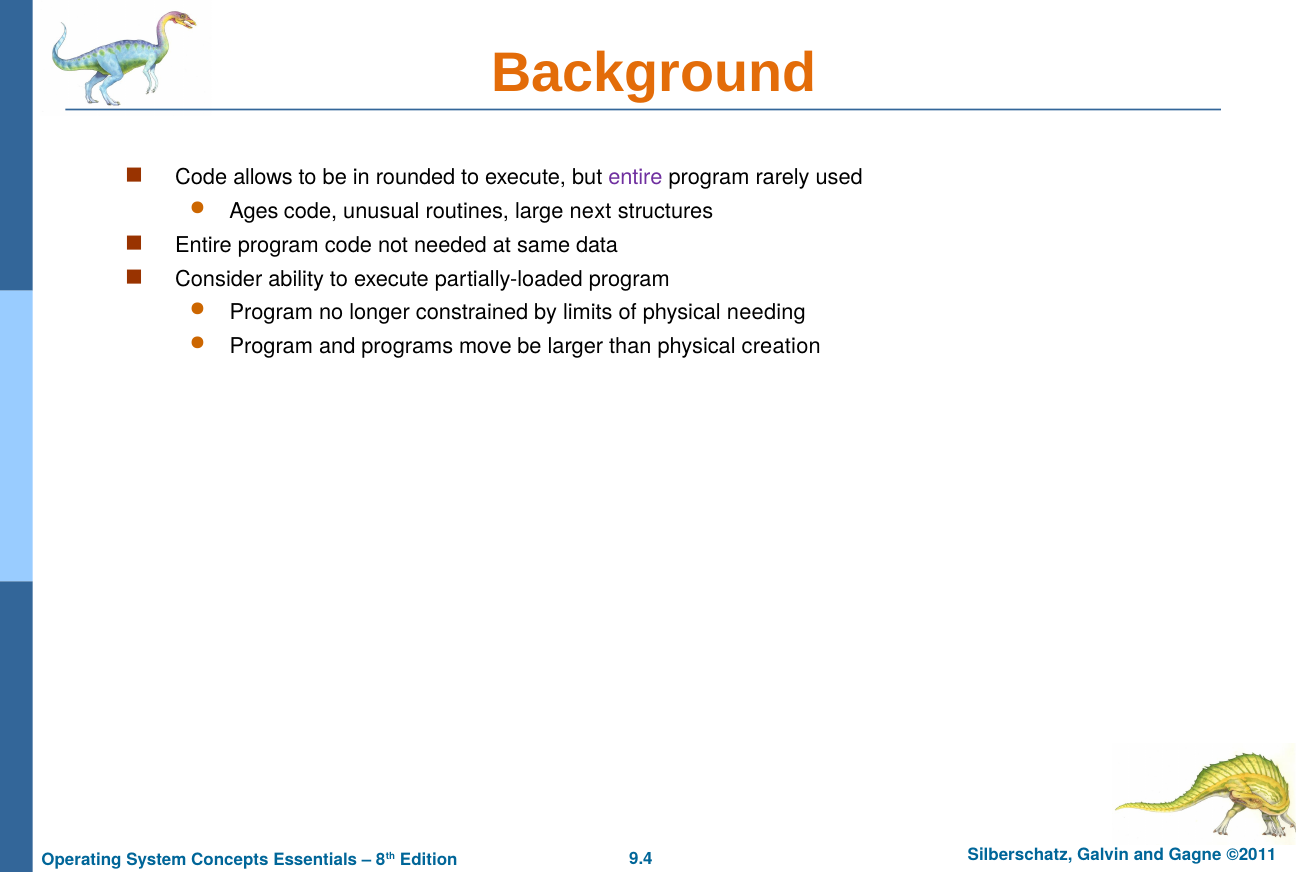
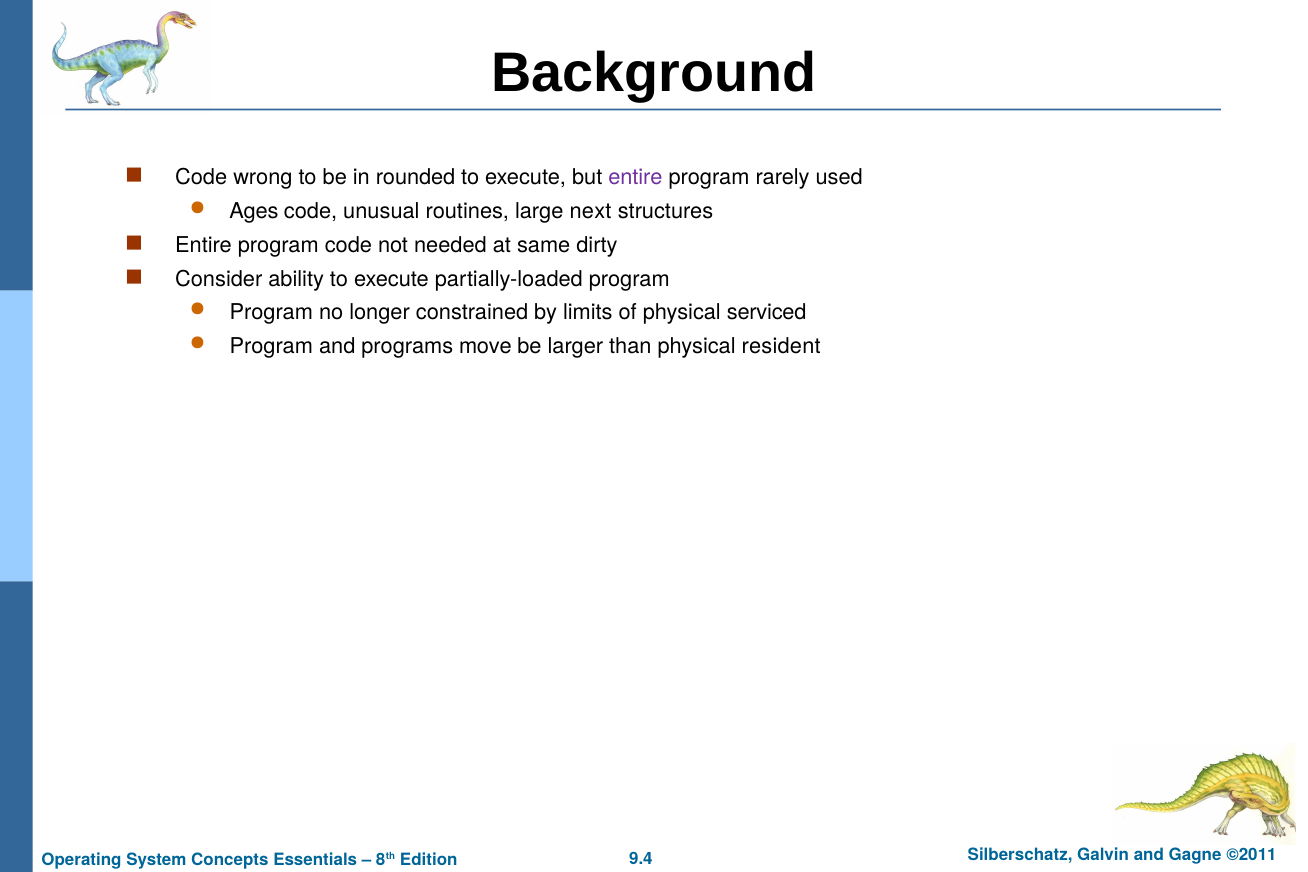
Background colour: orange -> black (654, 73)
allows: allows -> wrong (263, 178)
data: data -> dirty (597, 245)
needing: needing -> serviced (767, 313)
creation: creation -> resident (781, 347)
